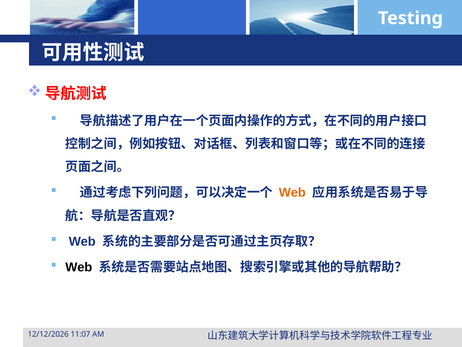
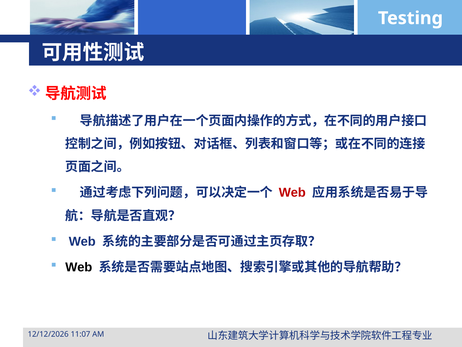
Web colour: orange -> red (292, 192)
